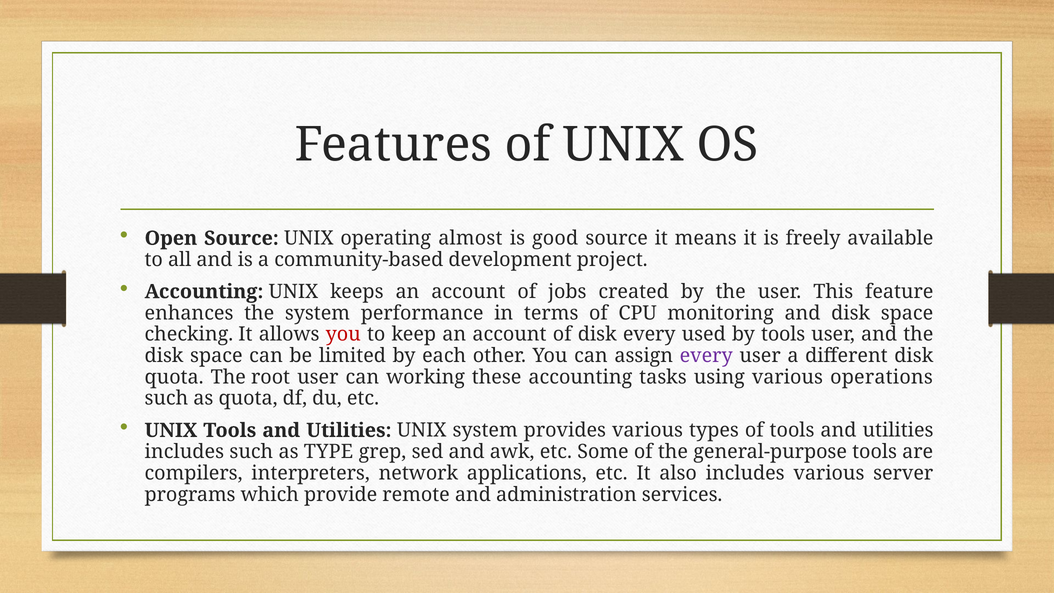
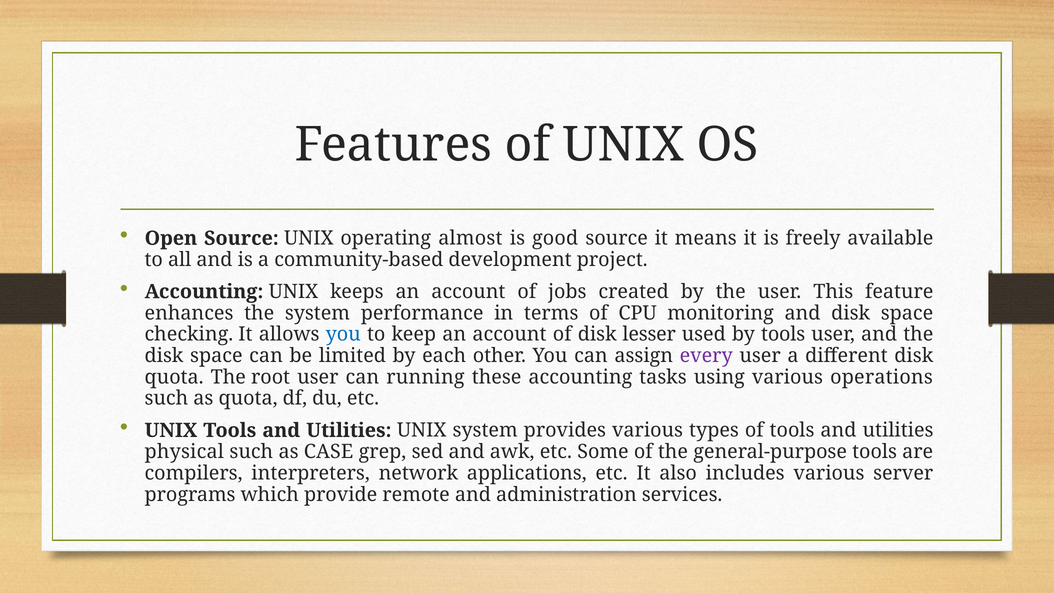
you colour: red -> blue (343, 334)
disk every: every -> lesser (649, 334)
working: working -> running (425, 377)
includes: includes -> physical (184, 452)
TYPE: TYPE -> CASE (329, 452)
